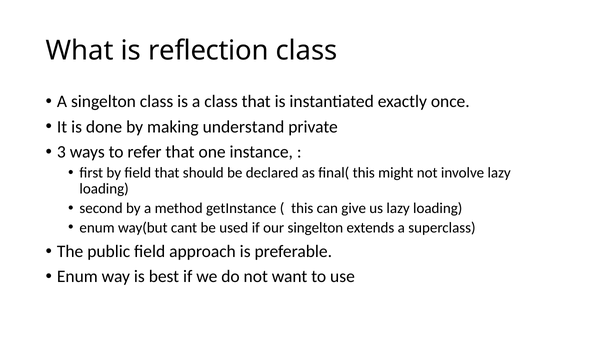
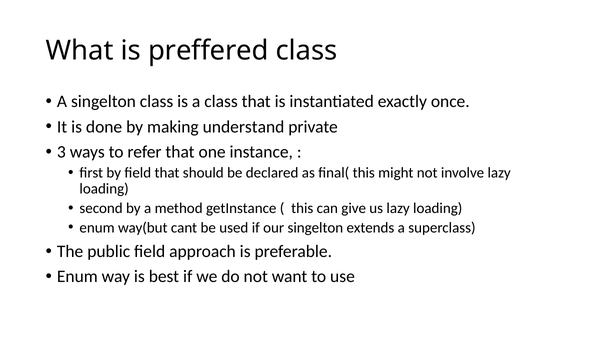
reflection: reflection -> preffered (208, 50)
